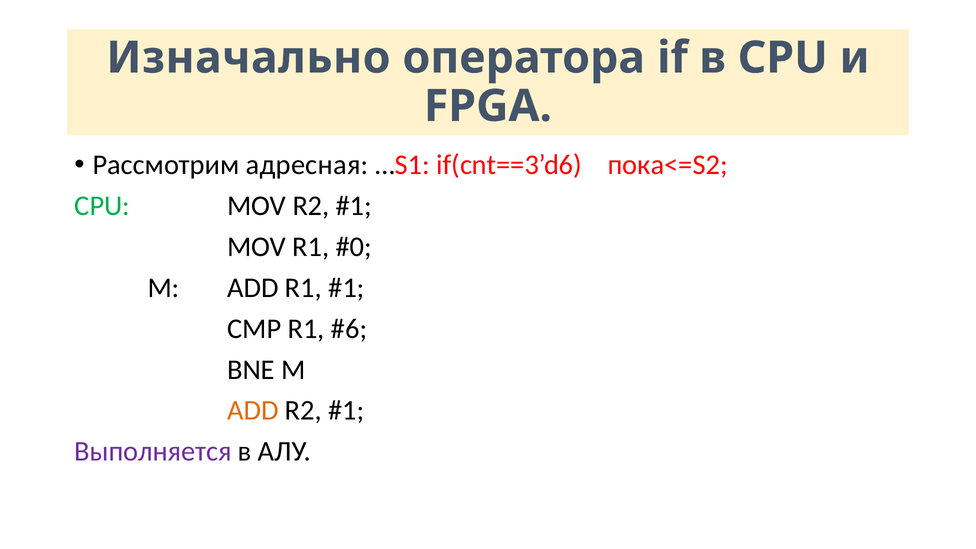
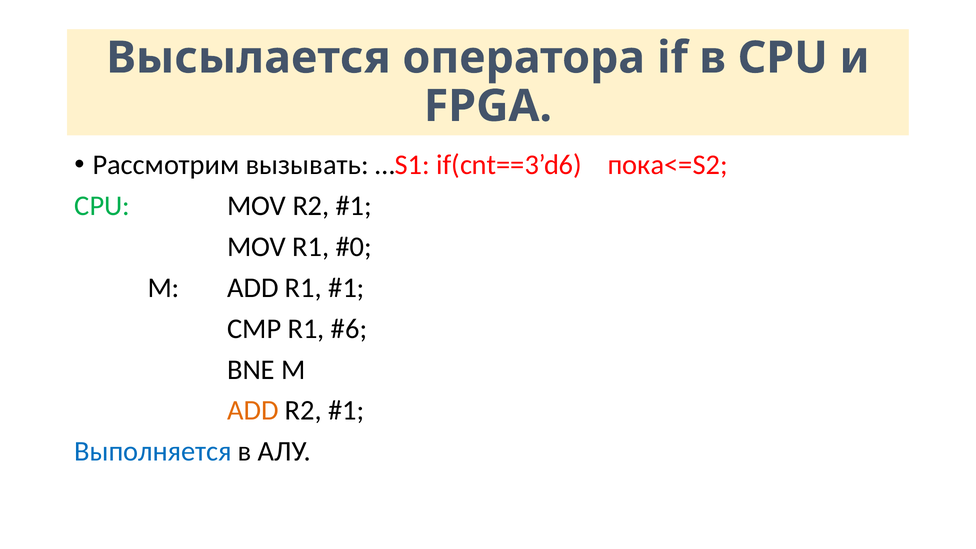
Изначально: Изначально -> Высылается (248, 58)
адресная: адресная -> вызывать (307, 165)
Выполняется colour: purple -> blue (153, 451)
